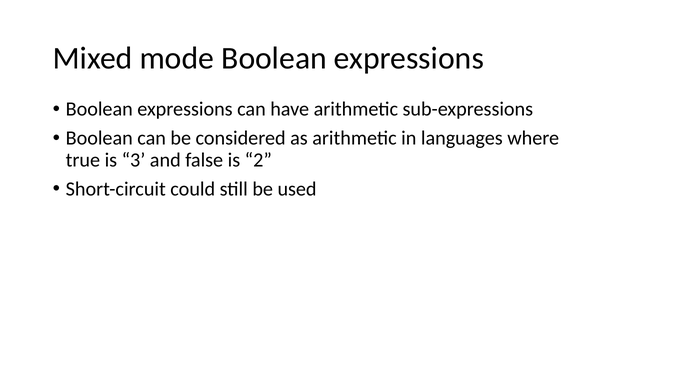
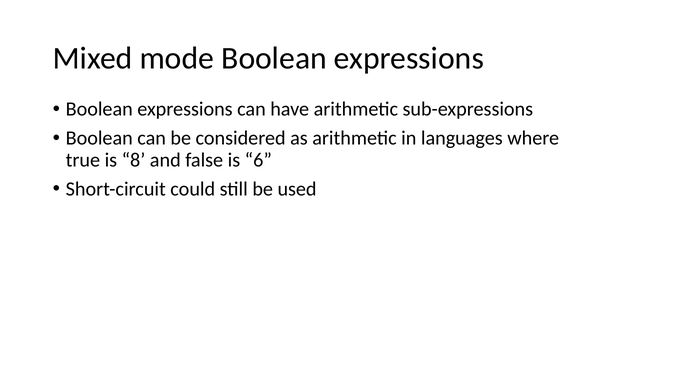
3: 3 -> 8 (134, 160)
2: 2 -> 6 (258, 160)
